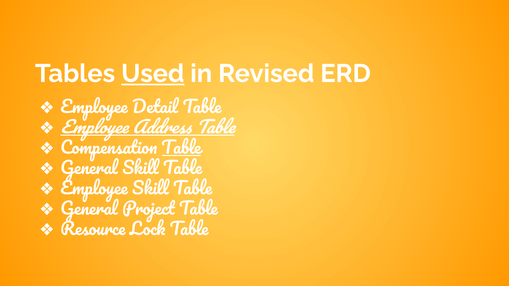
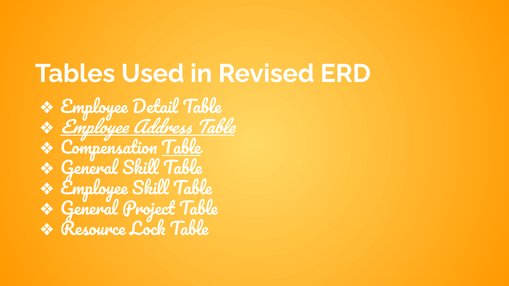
Used underline: present -> none (153, 74)
